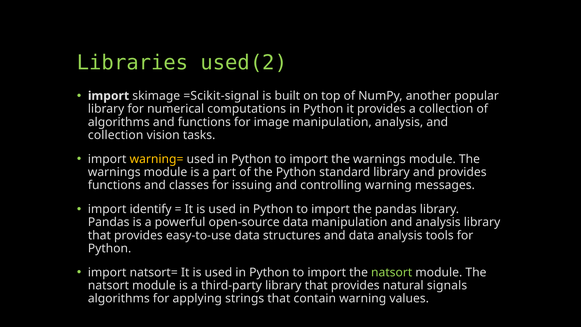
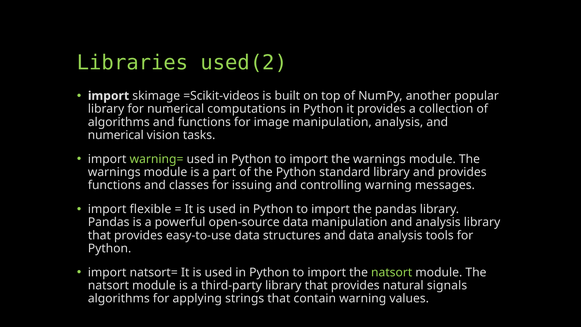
=Scikit-signal: =Scikit-signal -> =Scikit-videos (221, 96)
collection: collection -> numerical (116, 135)
warning= colour: yellow -> light green (157, 159)
identify: identify -> flexible (150, 209)
